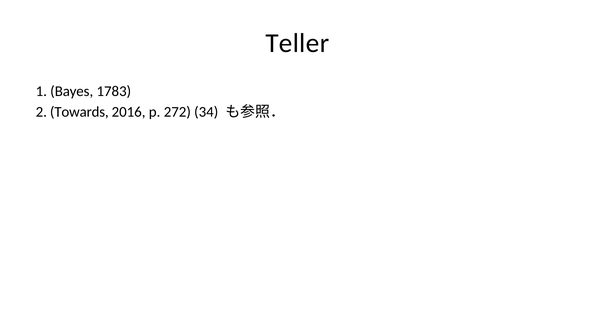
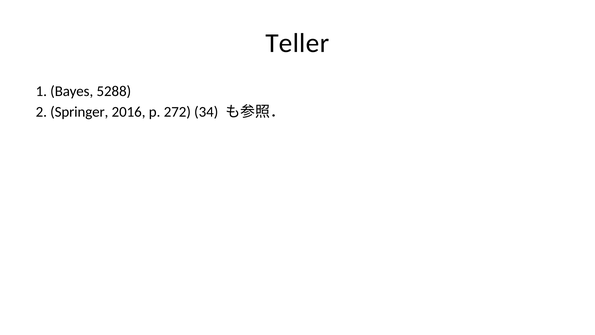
1783: 1783 -> 5288 (114, 91)
Towards: Towards -> Springer (79, 112)
